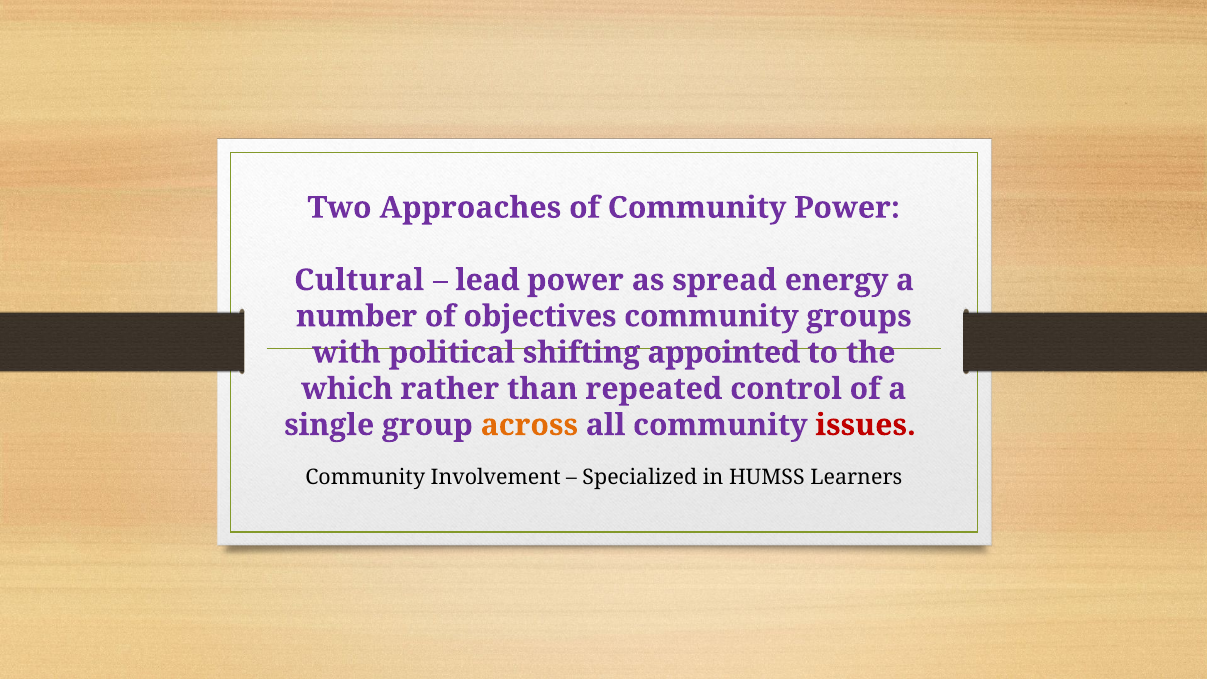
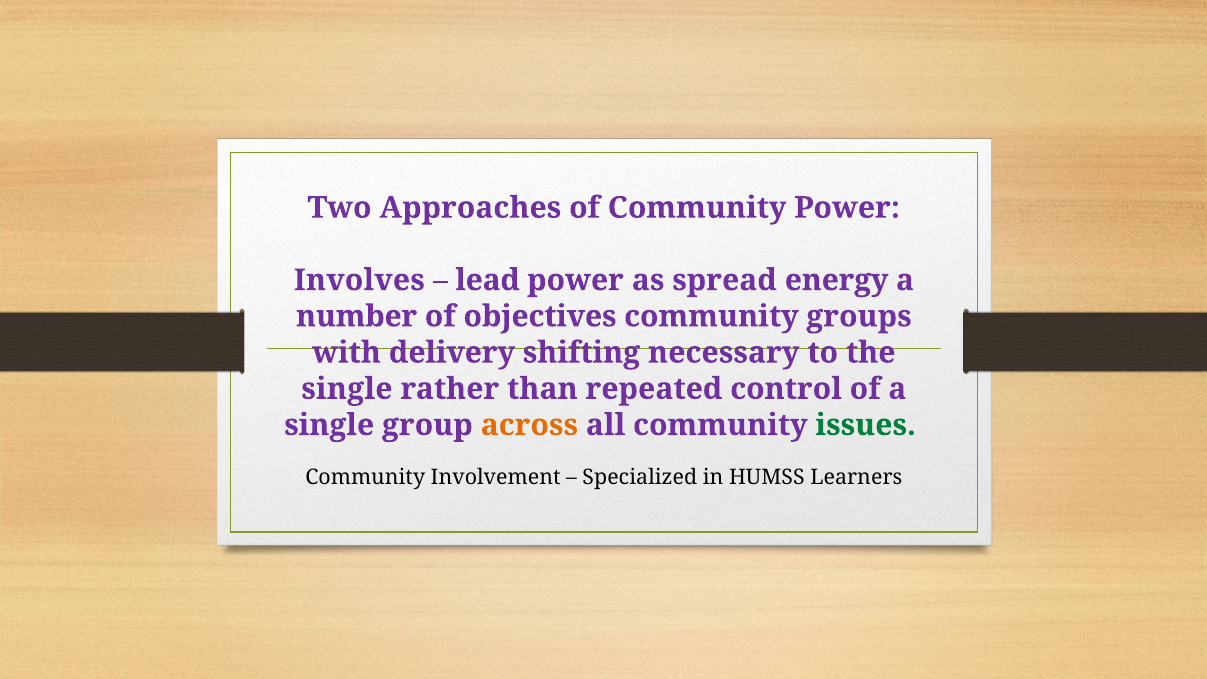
Cultural: Cultural -> Involves (359, 280)
political: political -> delivery (452, 353)
appointed: appointed -> necessary (724, 353)
which: which -> single (347, 389)
issues colour: red -> green (866, 425)
